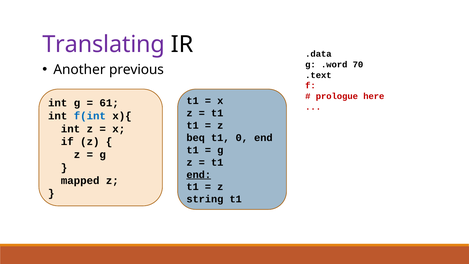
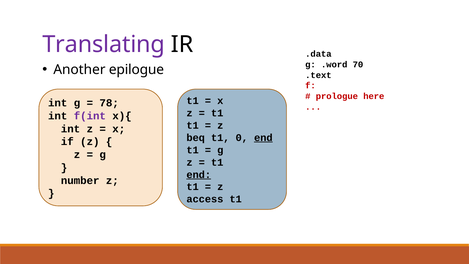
previous: previous -> epilogue (136, 70)
61: 61 -> 78 (109, 103)
f(int colour: blue -> purple (90, 116)
end underline: none -> present (263, 138)
mapped: mapped -> number (80, 180)
string: string -> access (205, 199)
